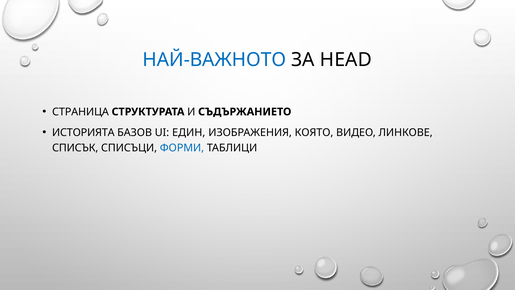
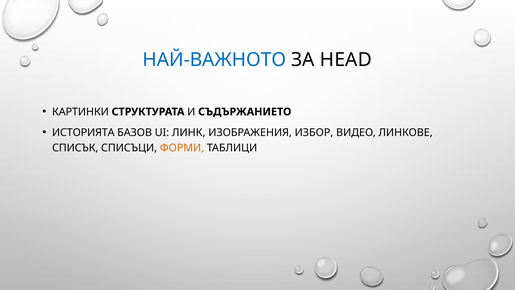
СТРАНИЦА: СТРАНИЦА -> КАРТИНКИ (80, 112)
ЕДИН: ЕДИН -> ЛИНК (189, 132)
КОЯТО: КОЯТО -> ИЗБОР (314, 132)
ФОРМИ colour: blue -> orange (182, 148)
